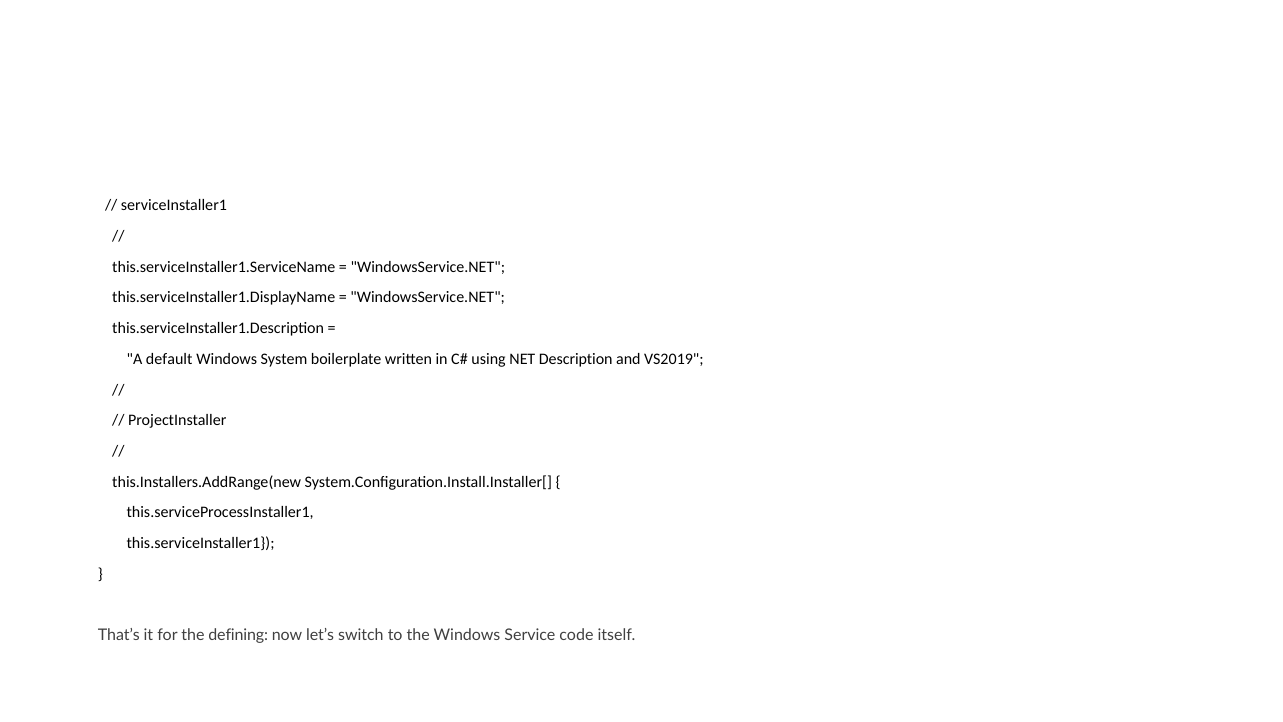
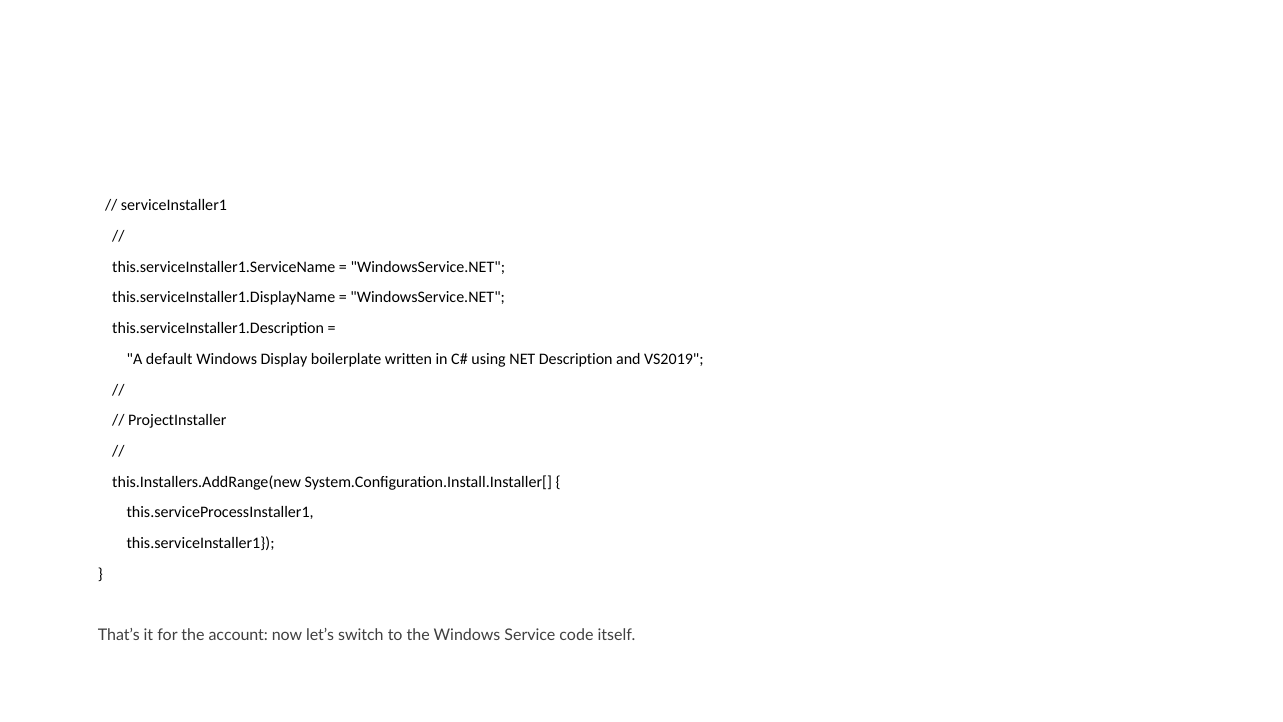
System: System -> Display (284, 359)
defining: defining -> account (238, 635)
